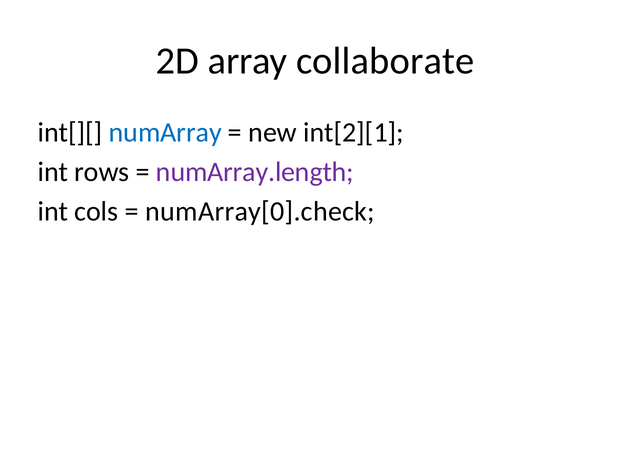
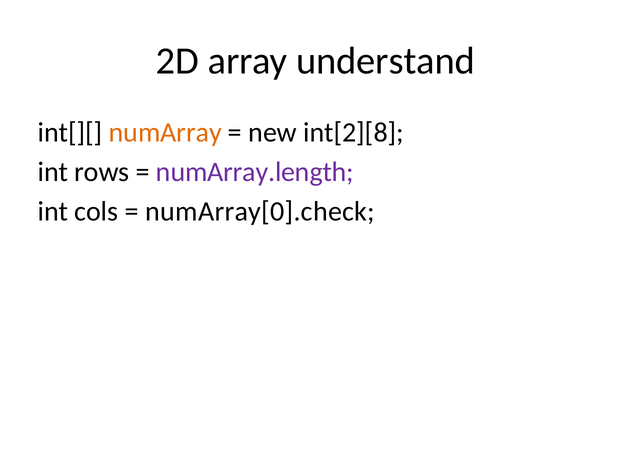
collaborate: collaborate -> understand (385, 61)
numArray colour: blue -> orange (165, 132)
int[2][1: int[2][1 -> int[2][8 (353, 132)
